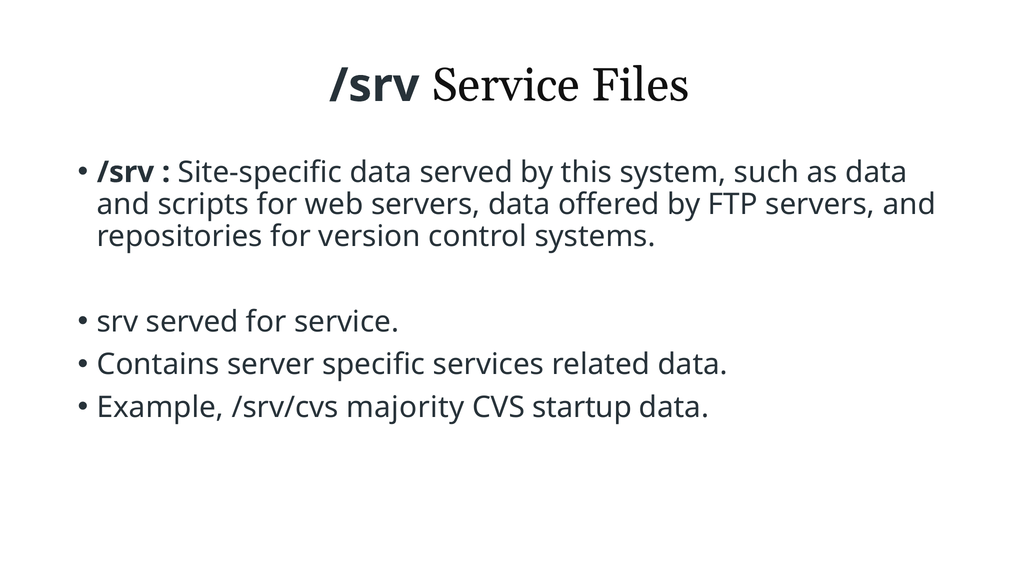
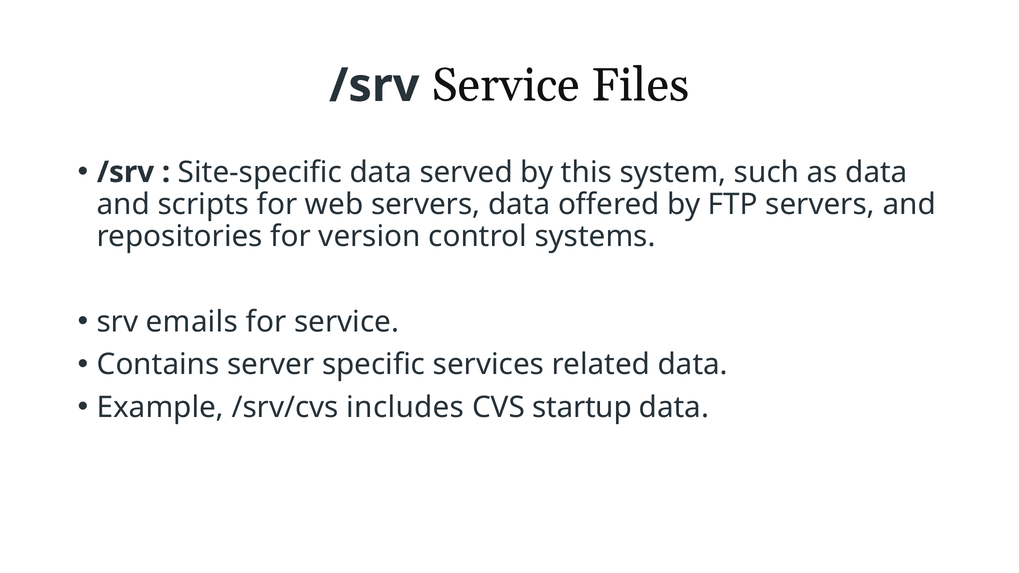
srv served: served -> emails (192, 322)
majority: majority -> includes (405, 407)
